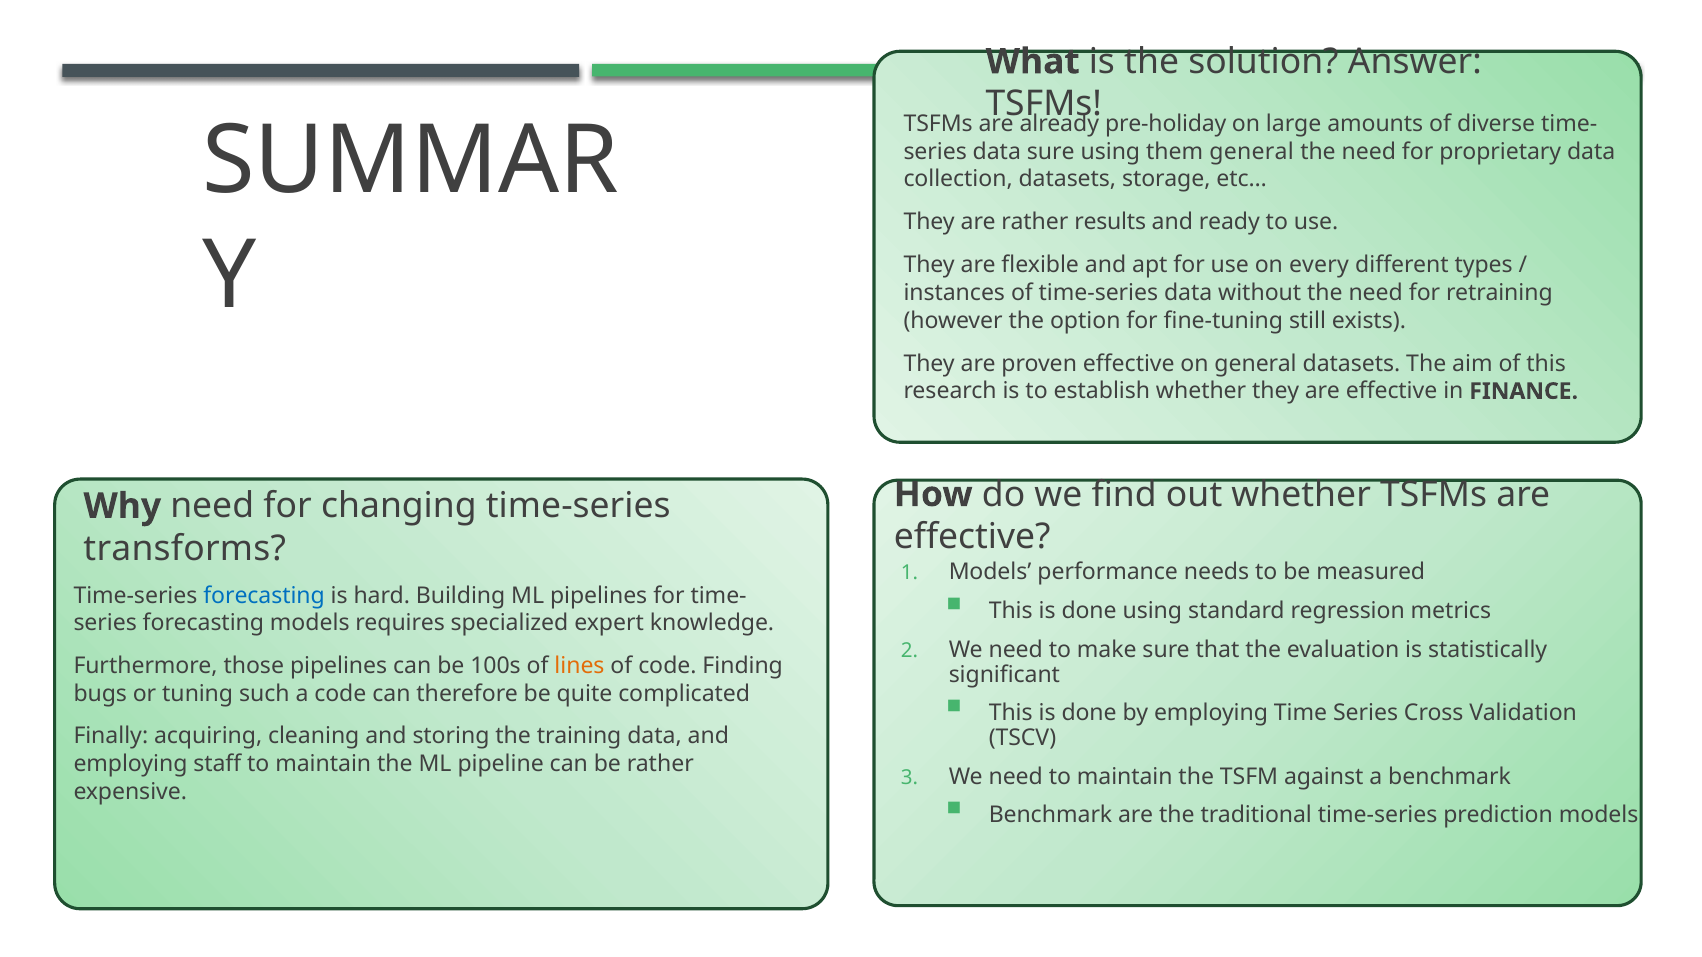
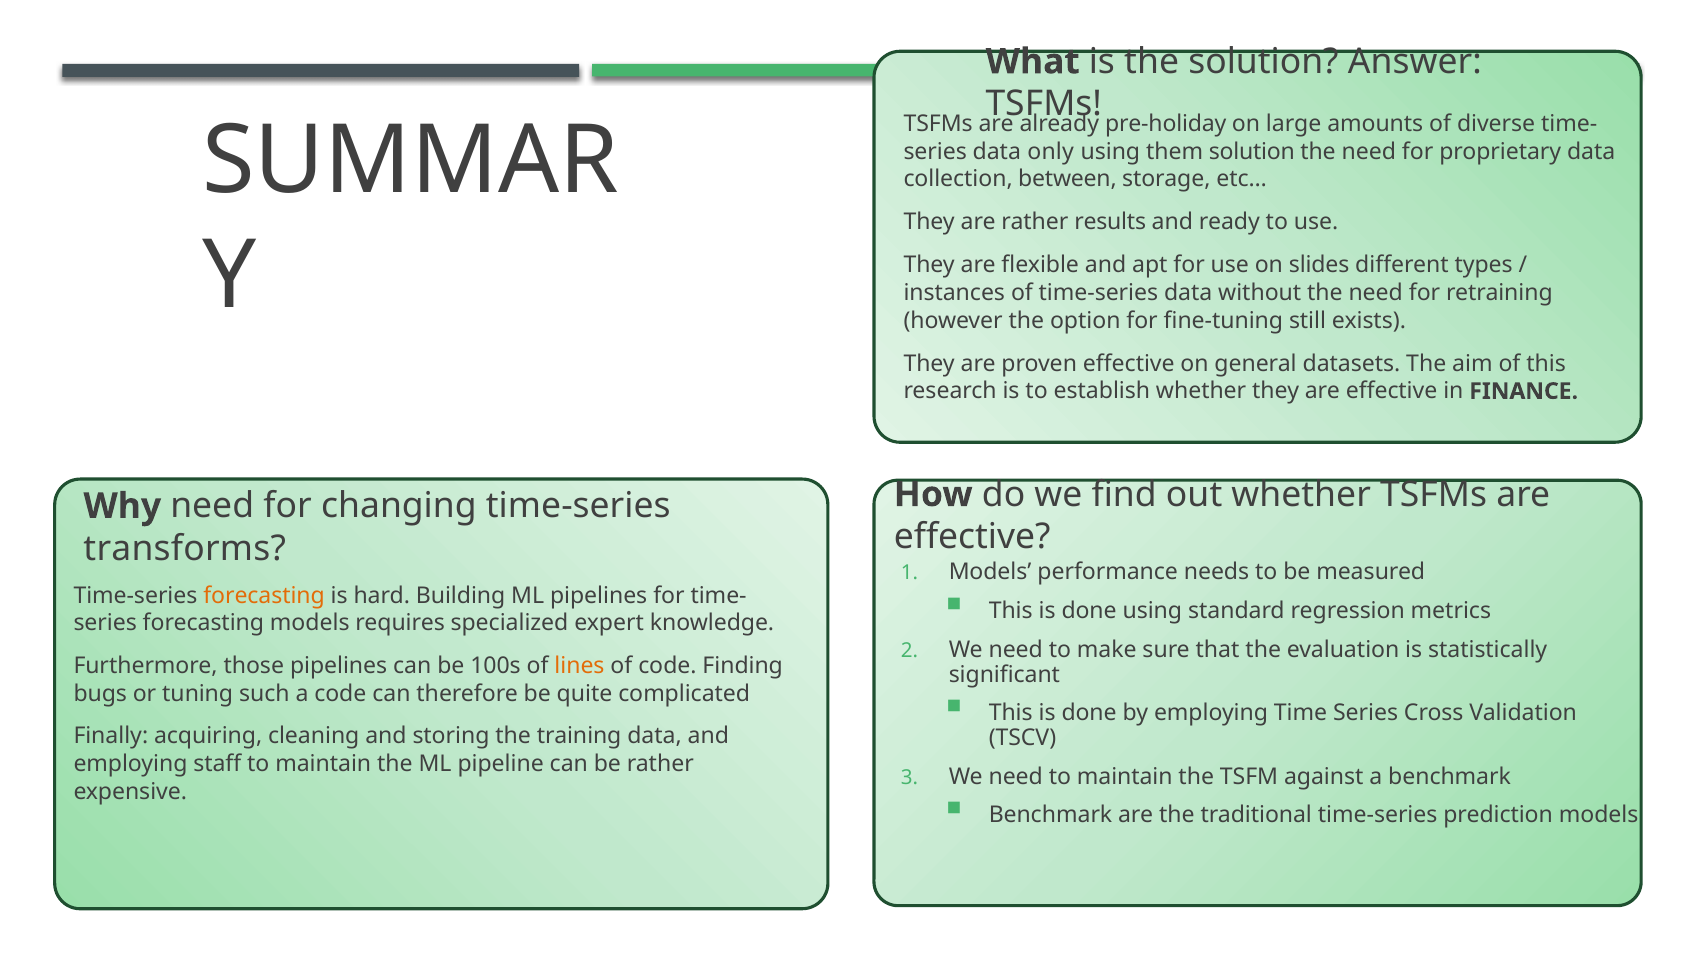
sure: sure -> only (1051, 152)
them general: general -> solution (1252, 152)
datasets: datasets -> between (1067, 179)
every: every -> slides (1319, 265)
forecasting colour: blue -> orange (264, 596)
